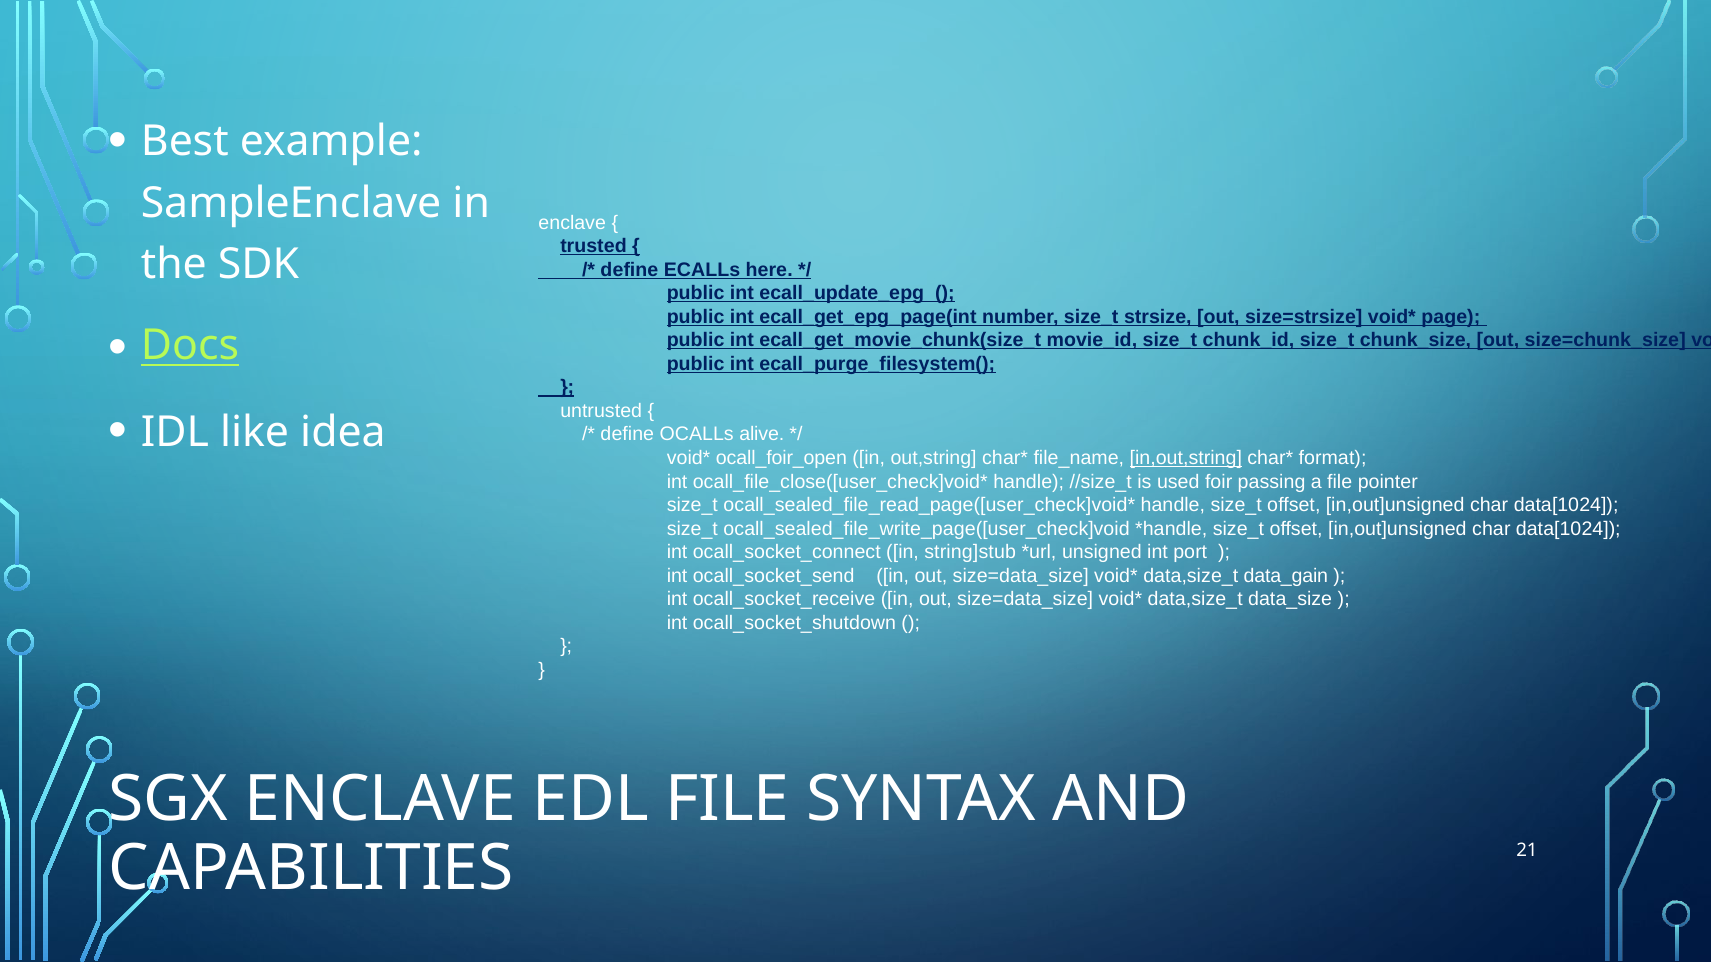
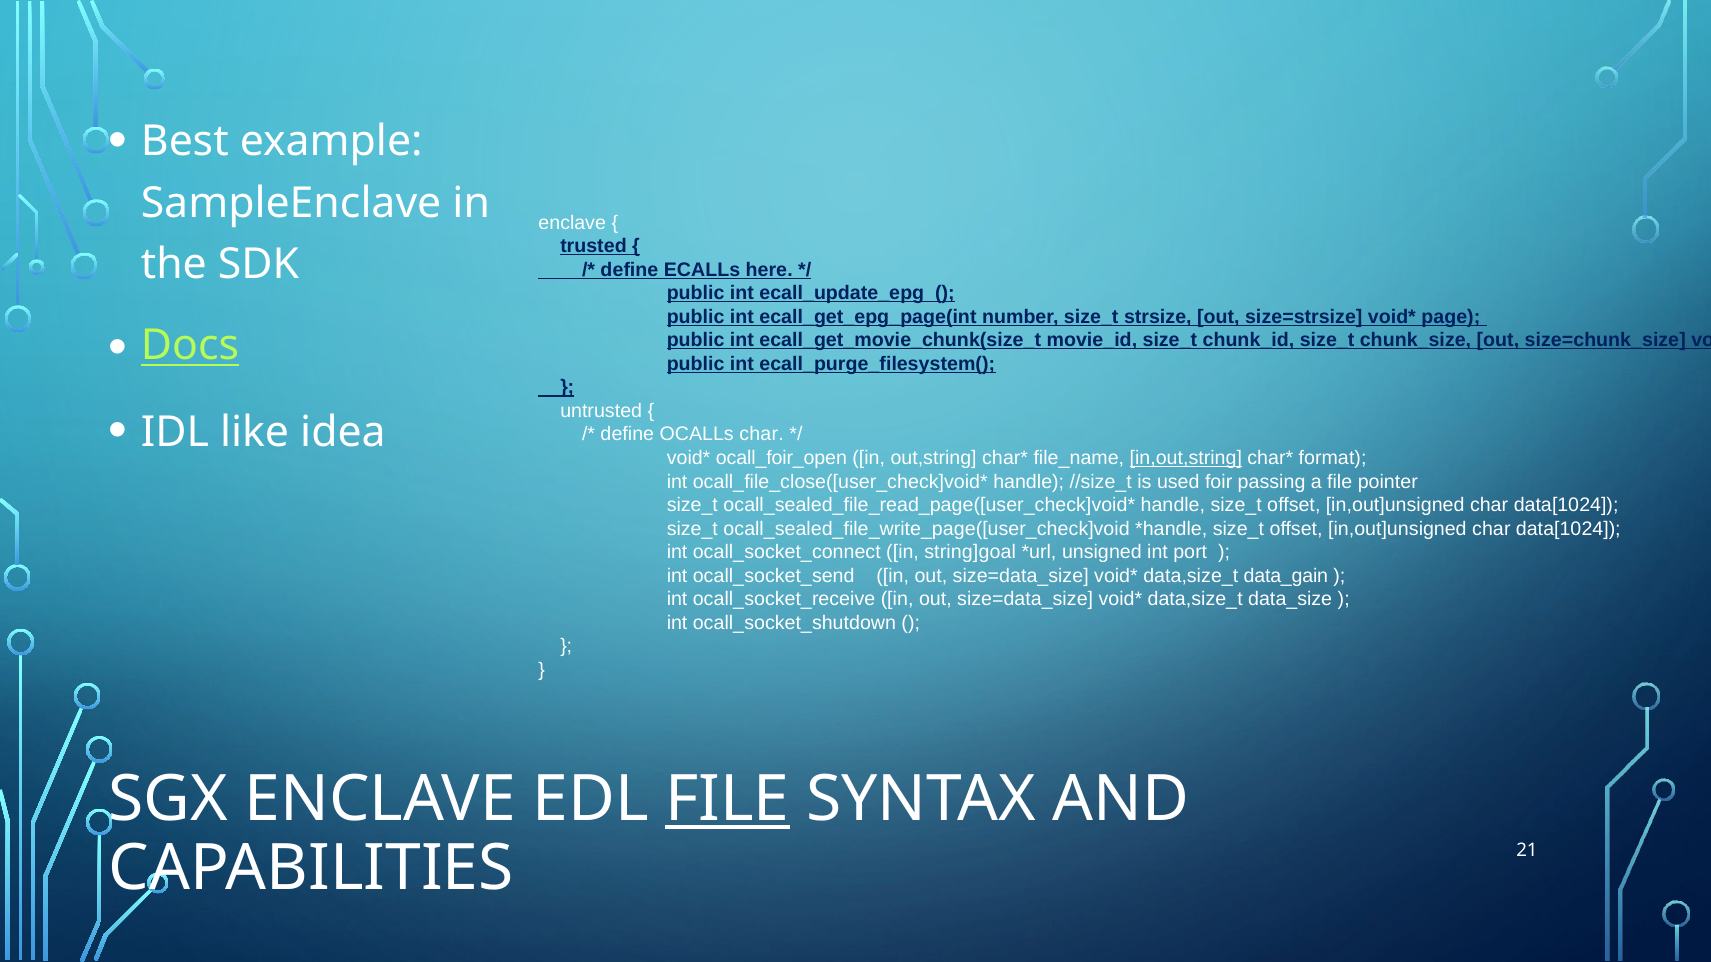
OCALLs alive: alive -> char (762, 435)
string]stub: string]stub -> string]goal (970, 552)
FILE underline: none -> present (727, 800)
